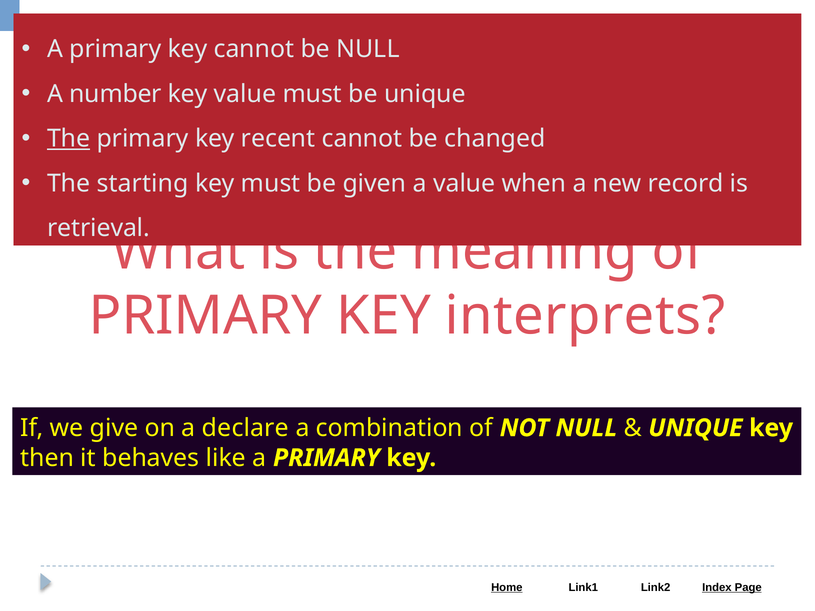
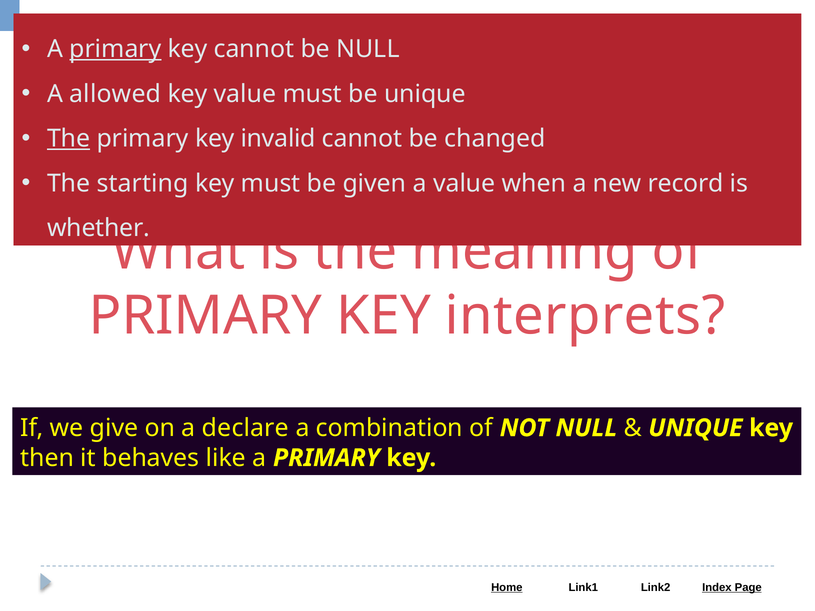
primary underline: none -> present (115, 49)
number: number -> allowed (115, 94)
recent: recent -> invalid (278, 139)
retrieval: retrieval -> whether (99, 228)
